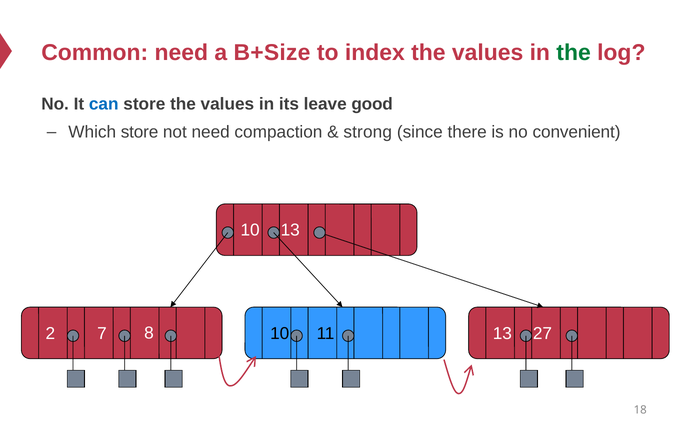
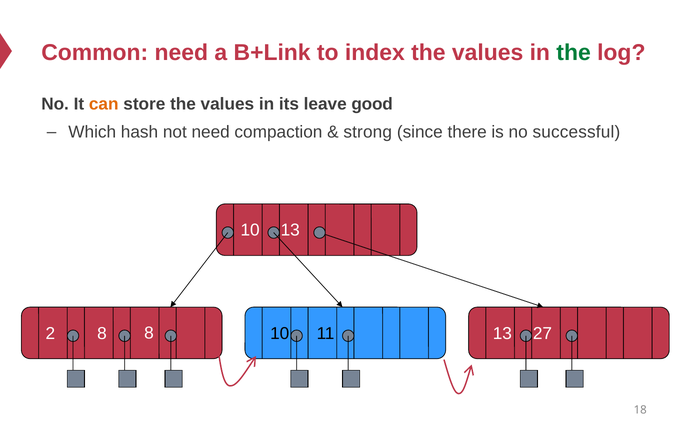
B+Size: B+Size -> B+Link (272, 53)
can colour: blue -> orange (104, 104)
Which store: store -> hash (139, 132)
convenient: convenient -> successful (576, 132)
2 7: 7 -> 8 (102, 333)
